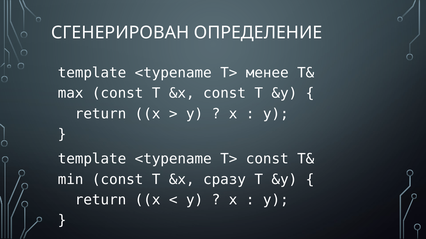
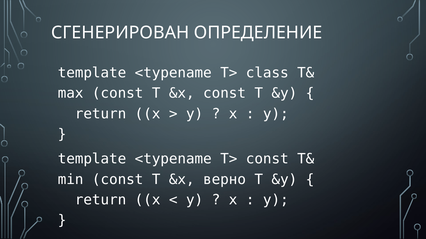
менее: менее -> class (267, 73)
сразу: сразу -> верно (225, 180)
